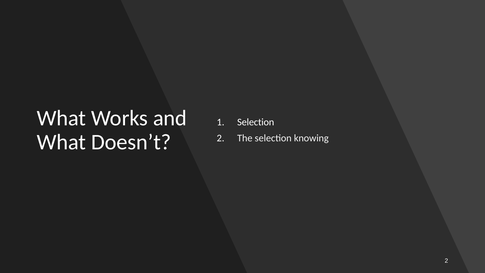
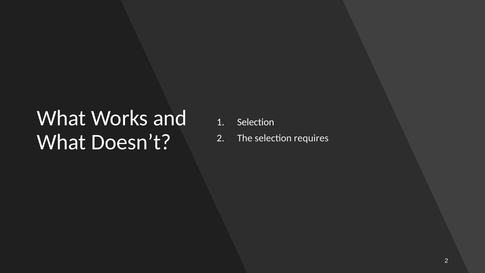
knowing: knowing -> requires (311, 138)
